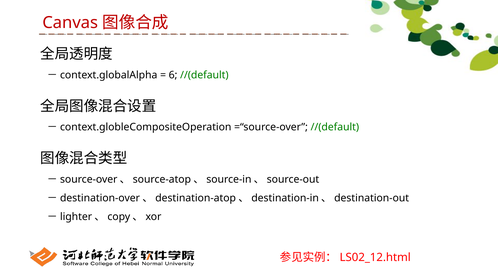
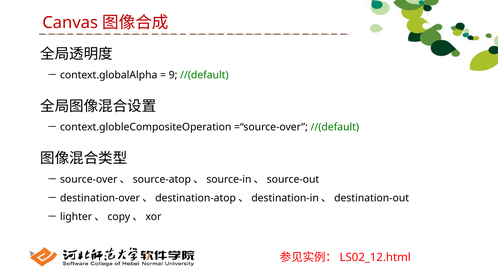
6: 6 -> 9 (173, 75)
